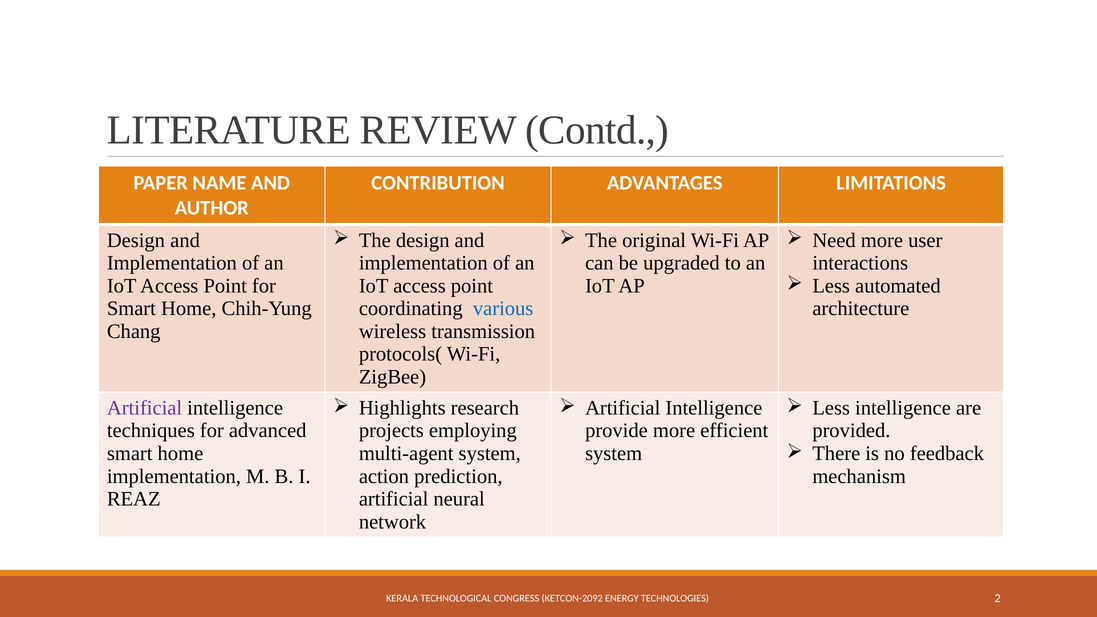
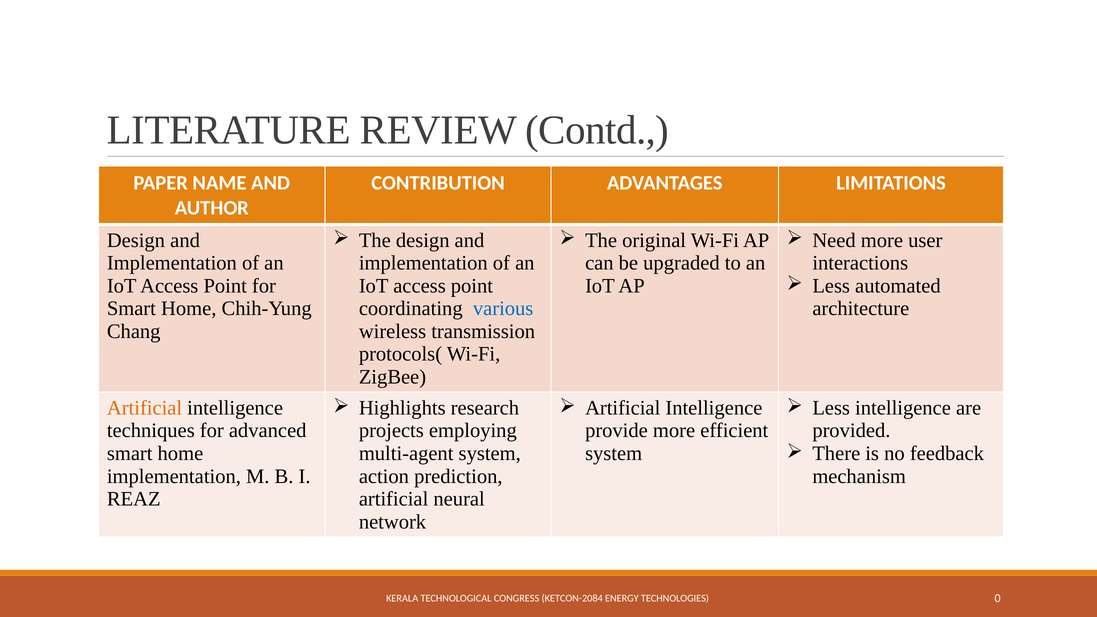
Artificial colour: purple -> orange (145, 408)
KETCON-2092: KETCON-2092 -> KETCON-2084 (572, 598)
2: 2 -> 0 (998, 598)
